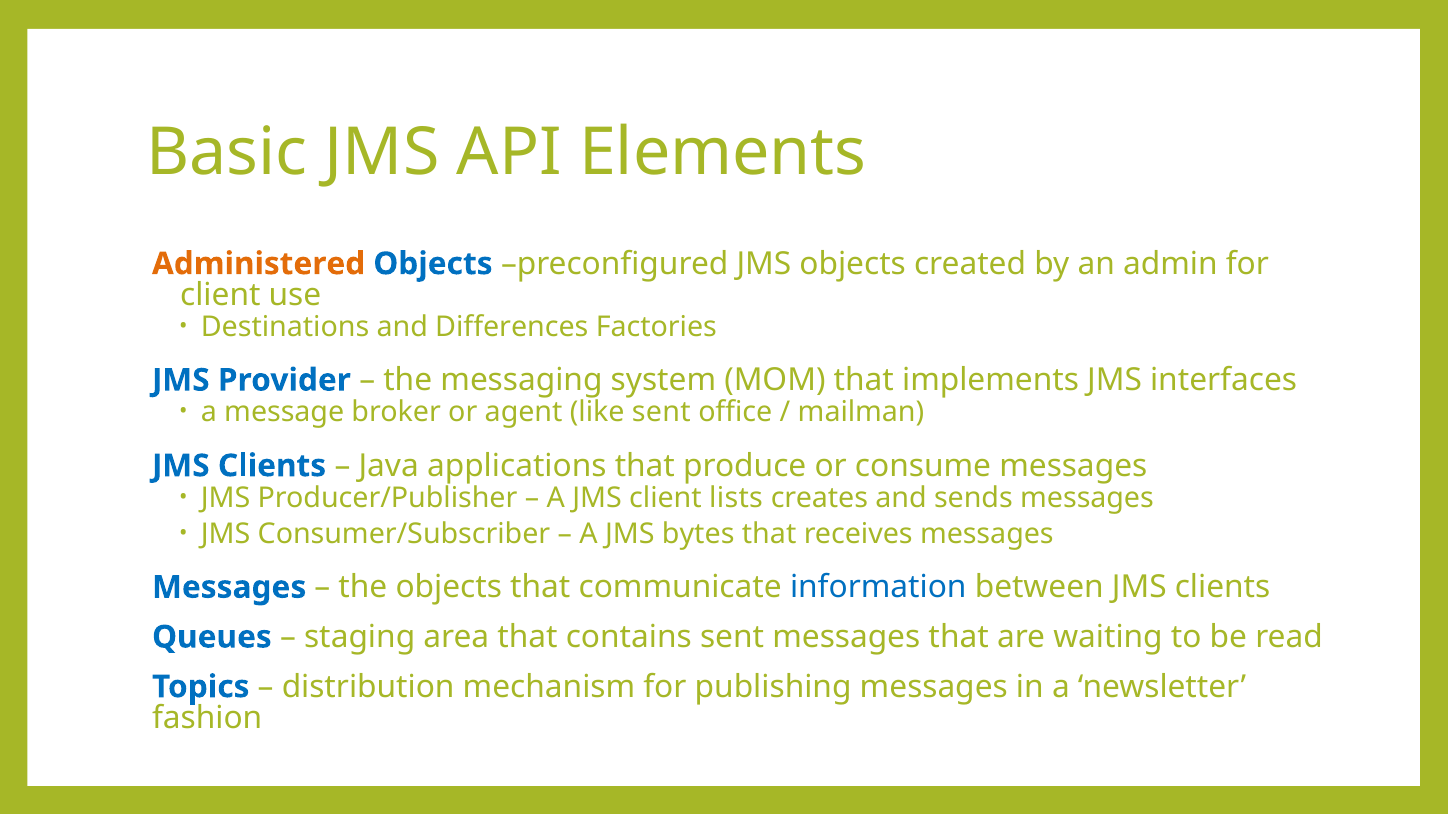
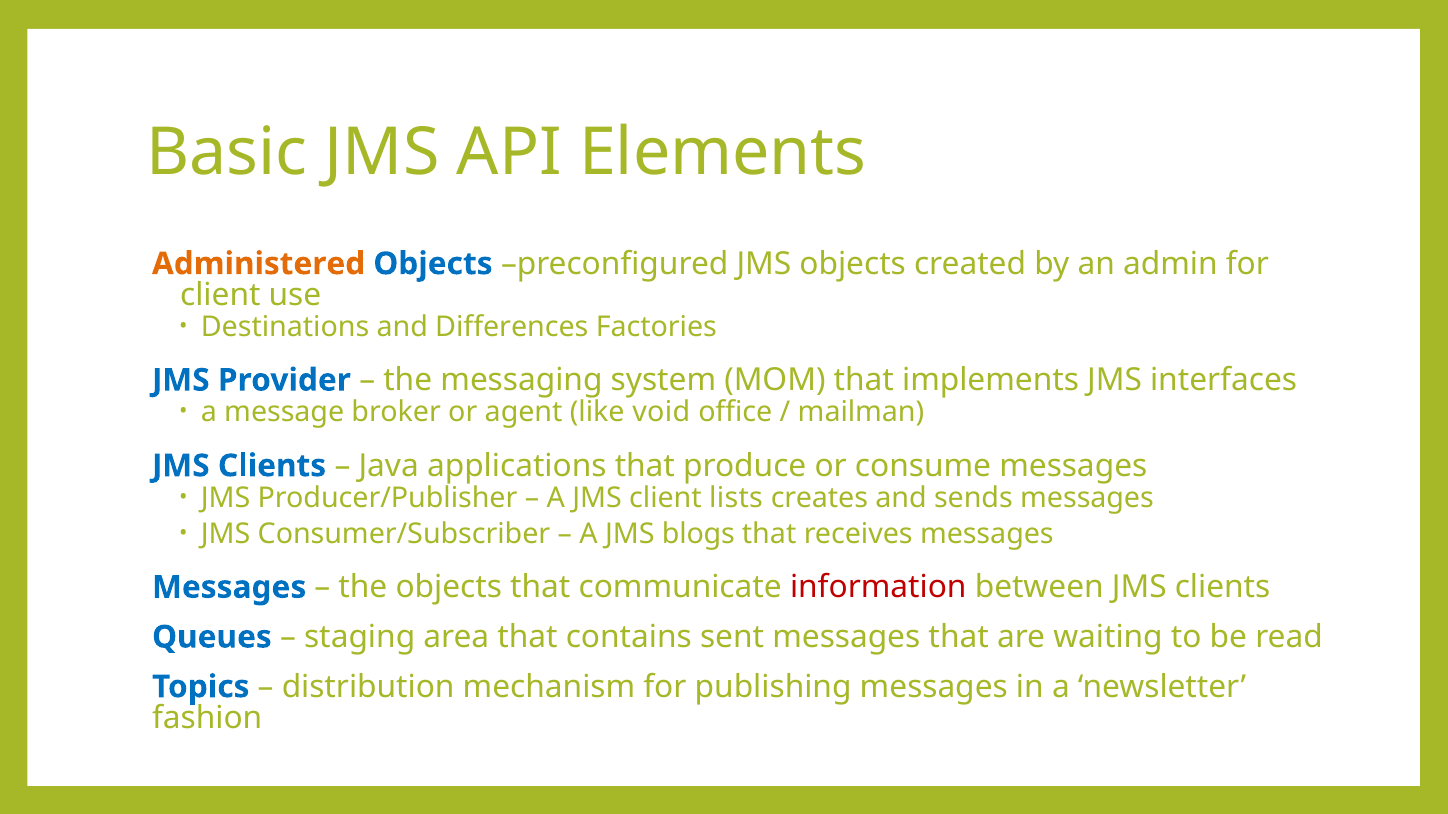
like sent: sent -> void (661, 413)
bytes: bytes -> blogs (698, 534)
information colour: blue -> red (878, 588)
